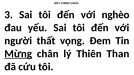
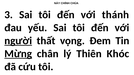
nghèo: nghèo -> thánh (116, 15)
người underline: none -> present (18, 41)
Than: Than -> Khóc (118, 54)
